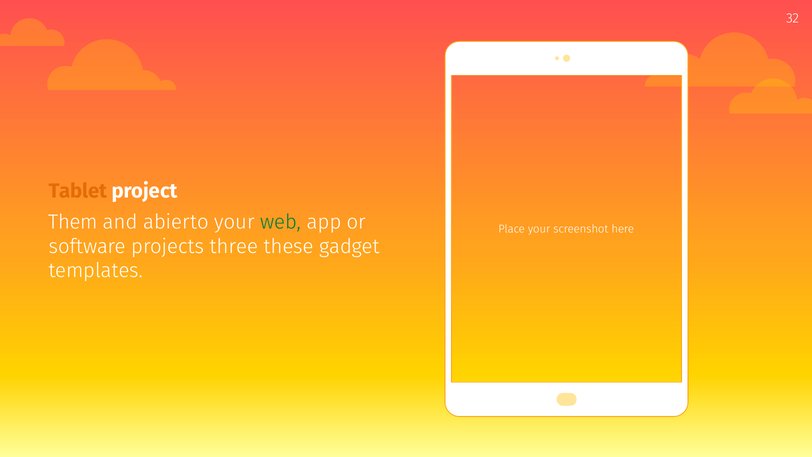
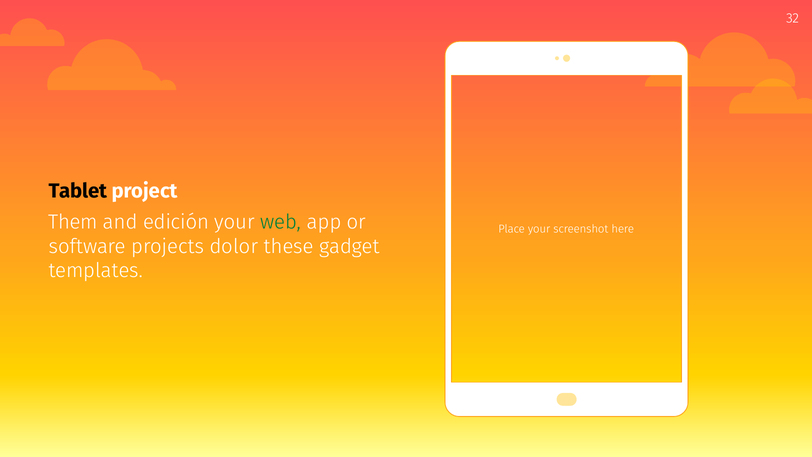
Tablet colour: orange -> black (78, 191)
abierto: abierto -> edición (176, 222)
three: three -> dolor (234, 246)
